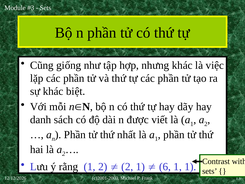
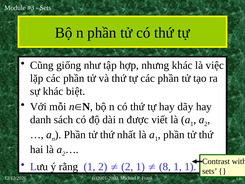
6: 6 -> 8 (165, 166)
